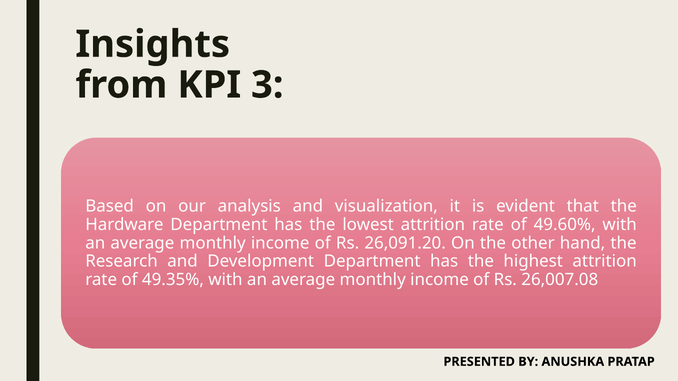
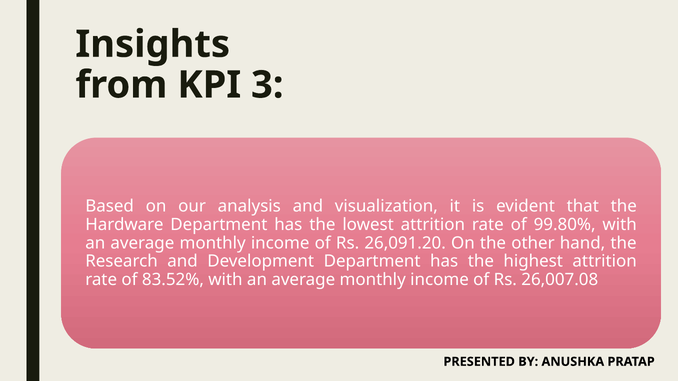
49.60%: 49.60% -> 99.80% (565, 225)
49.35%: 49.35% -> 83.52% (173, 280)
